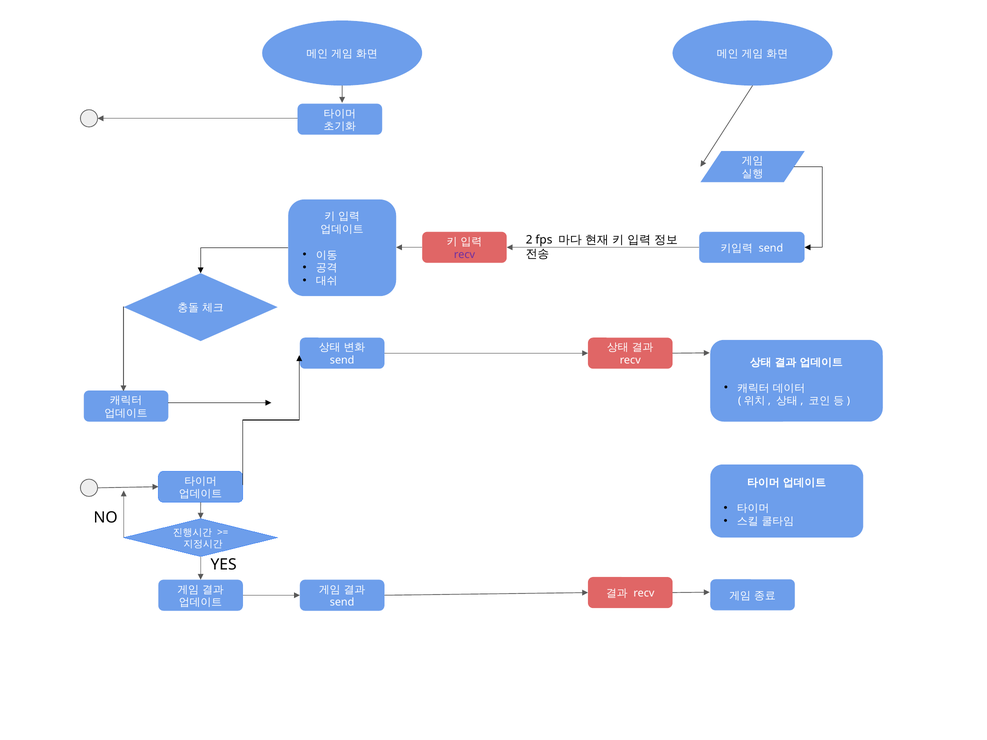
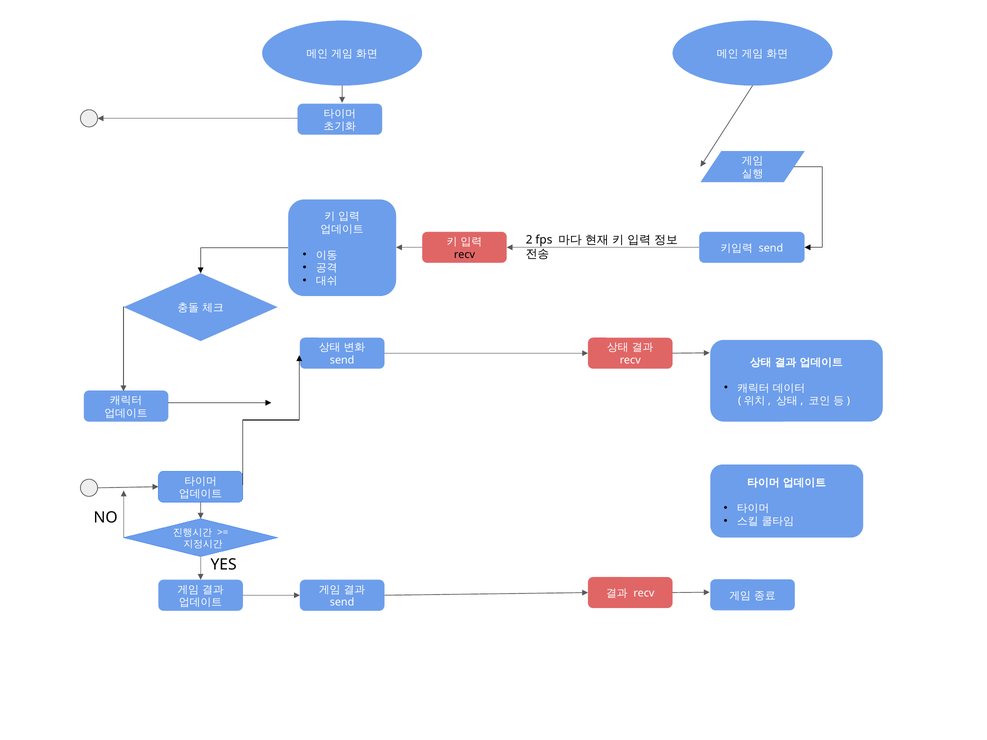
recv colour: purple -> black (464, 255)
